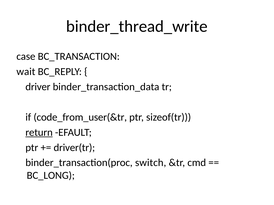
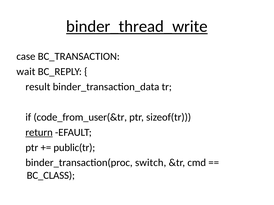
binder_thread_write underline: none -> present (137, 27)
driver: driver -> result (38, 87)
driver(tr: driver(tr -> public(tr (74, 148)
BC_LONG: BC_LONG -> BC_CLASS (51, 176)
